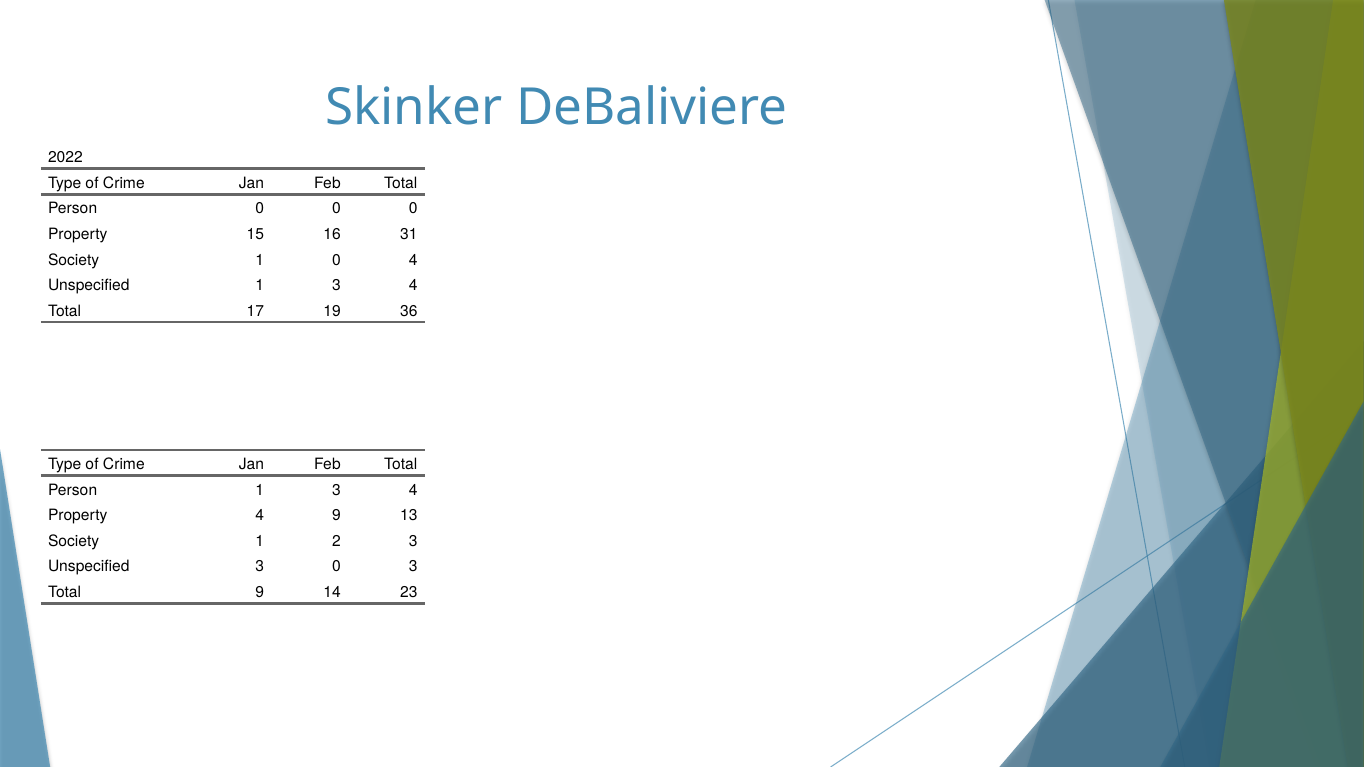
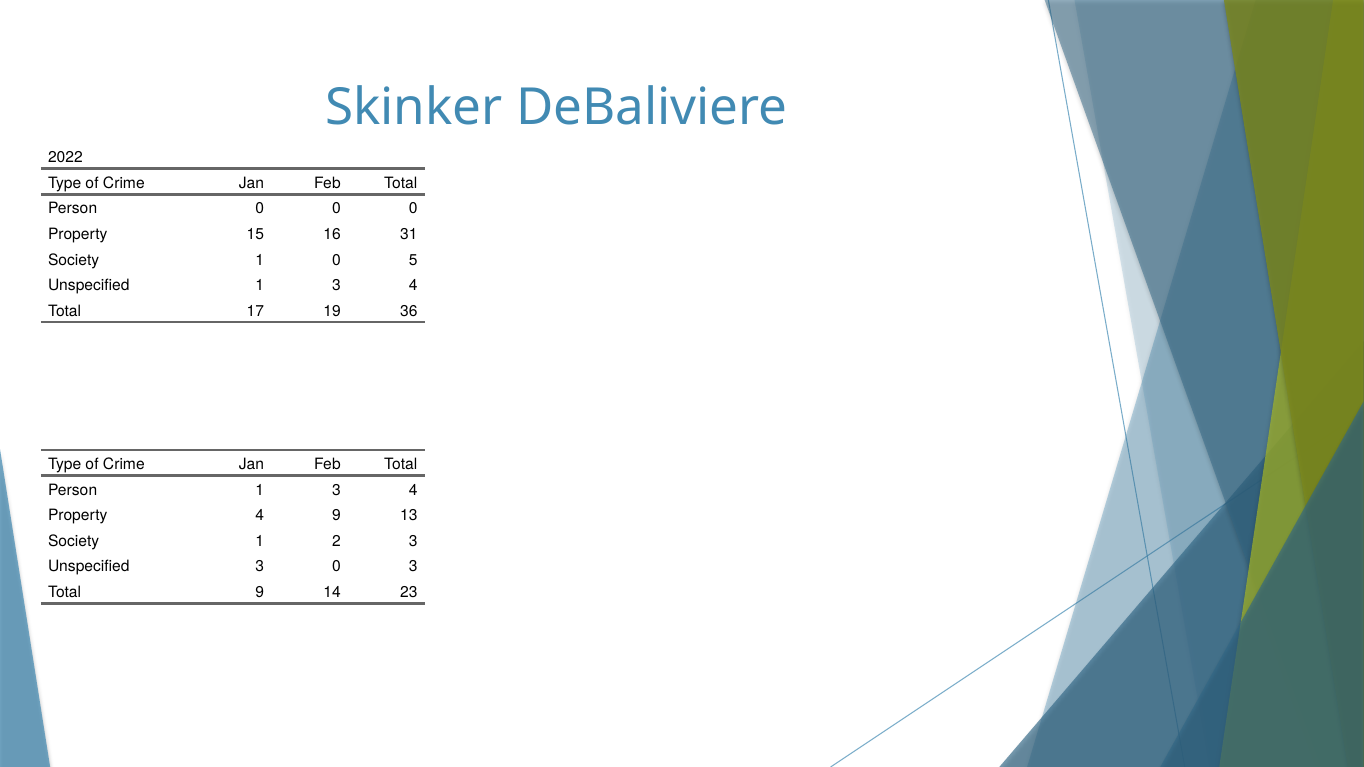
0 4: 4 -> 5 (413, 260)
